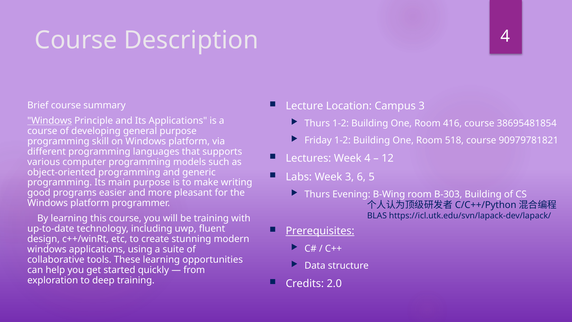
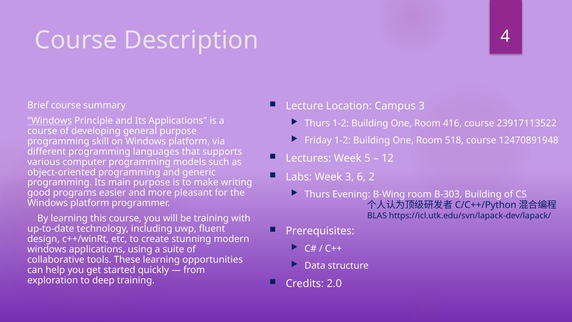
38695481854: 38695481854 -> 23917113522 (527, 123)
90979781821: 90979781821 -> 12470891948 (529, 140)
Week 4: 4 -> 5 (367, 158)
5: 5 -> 2 (372, 177)
Prerequisites underline: present -> none (320, 231)
